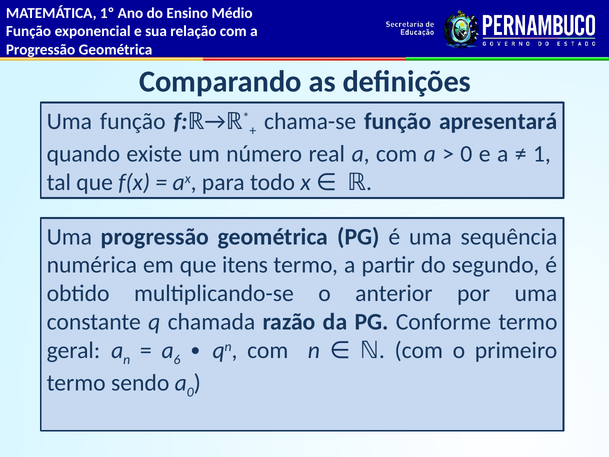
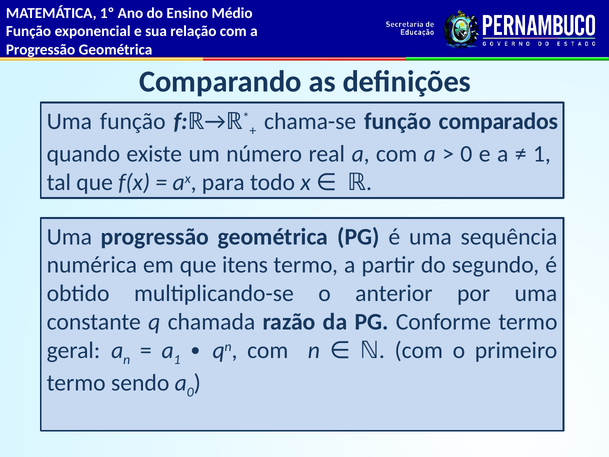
apresentará: apresentará -> comparados (498, 121)
a 6: 6 -> 1 (177, 360)
